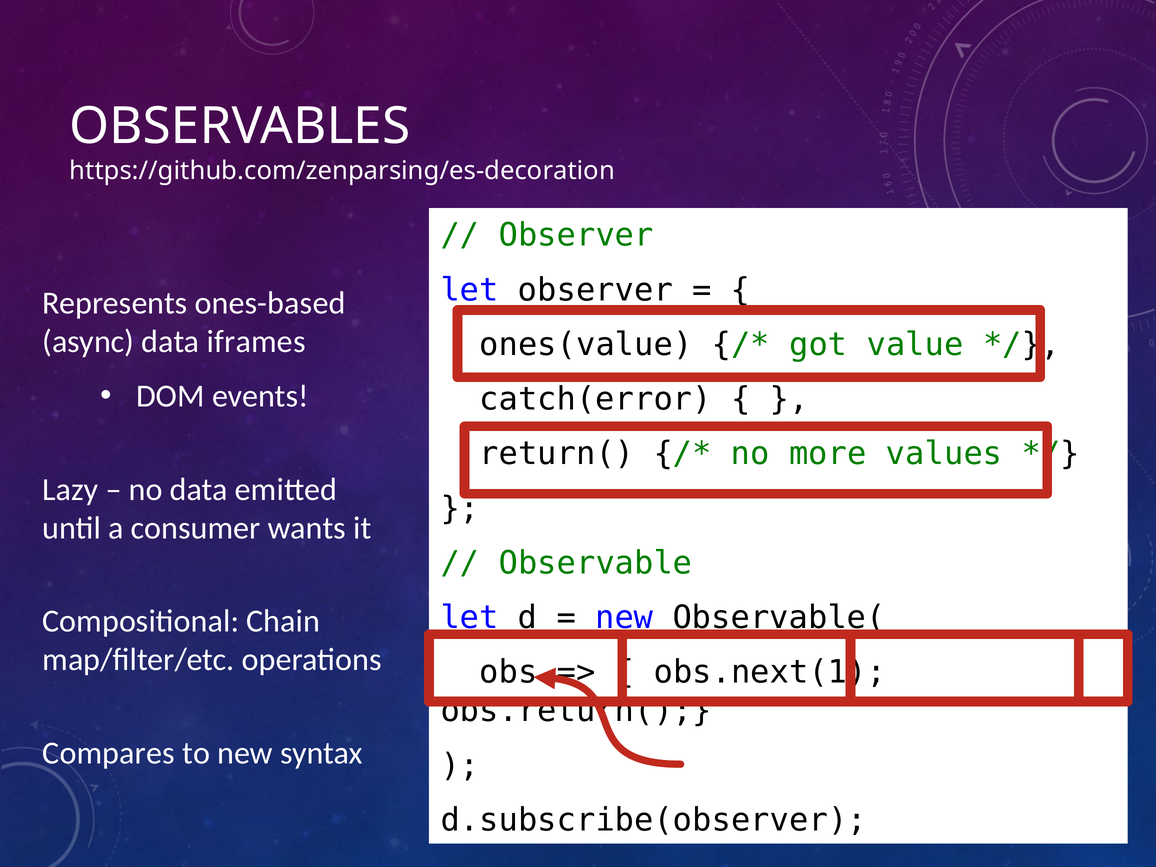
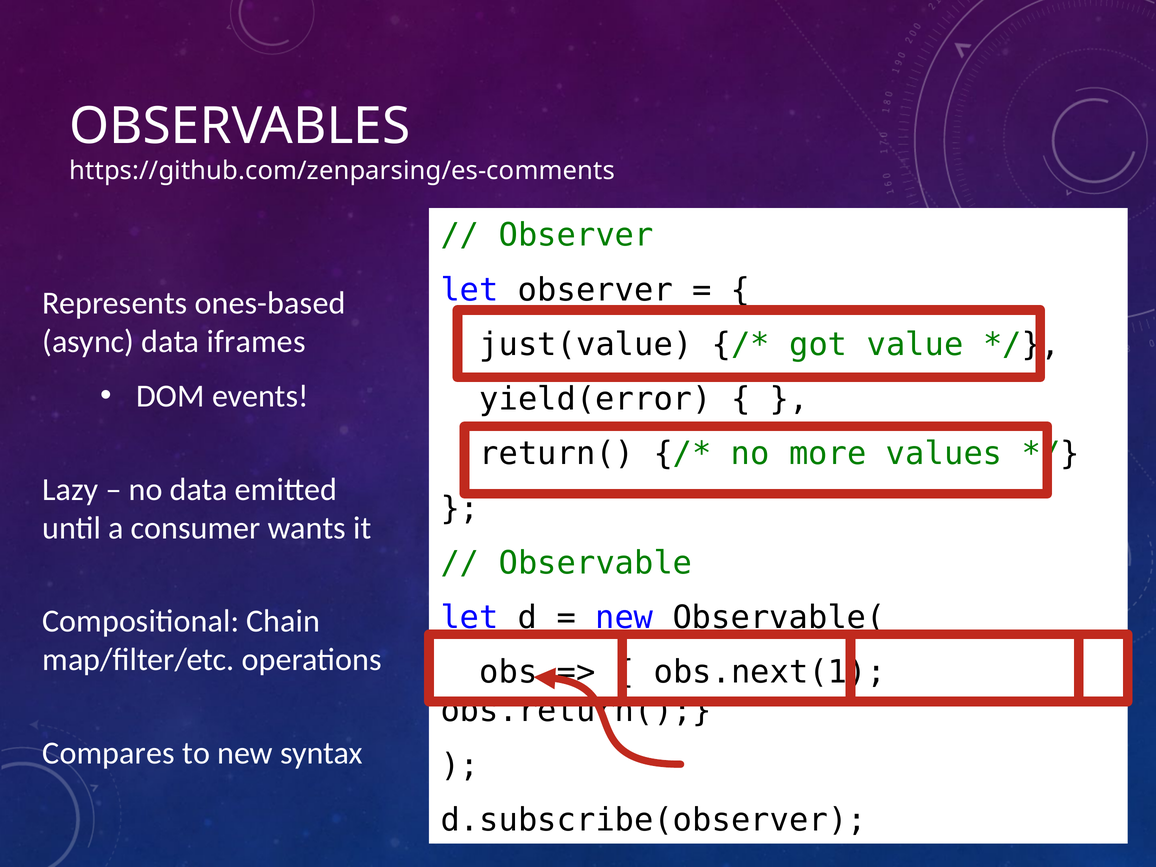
https://github.com/zenparsing/es-decoration: https://github.com/zenparsing/es-decoration -> https://github.com/zenparsing/es-comments (342, 171)
ones(value: ones(value -> just(value (586, 345)
catch(error: catch(error -> yield(error (595, 399)
